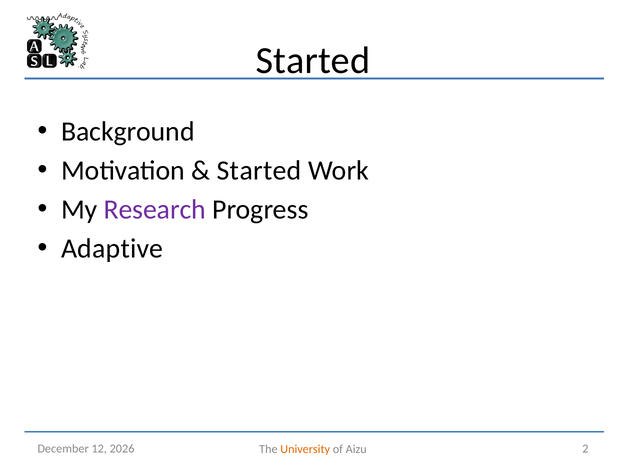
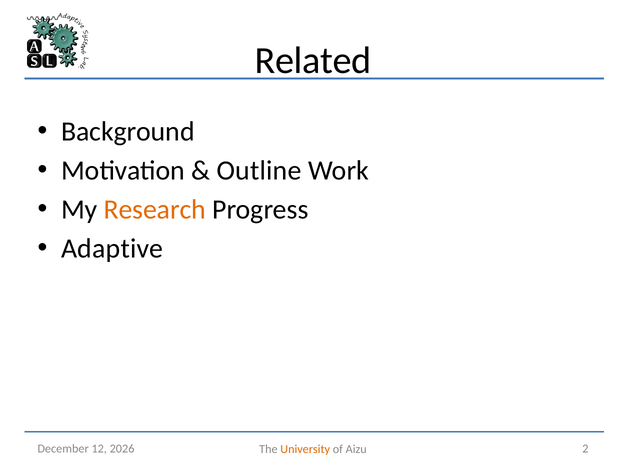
Started: Started -> Related (313, 61)
Started: Started -> Outline (259, 170)
Research colour: purple -> orange (155, 209)
